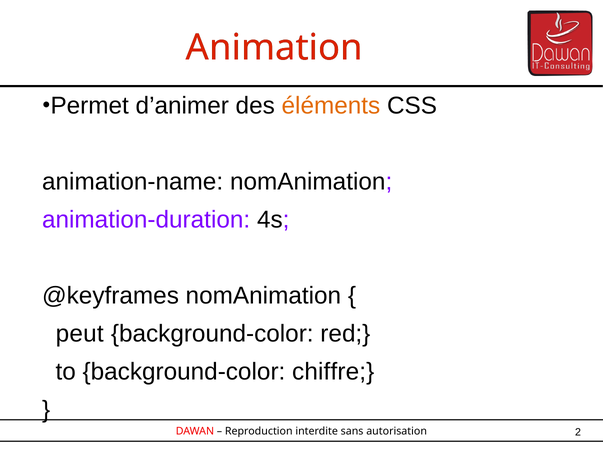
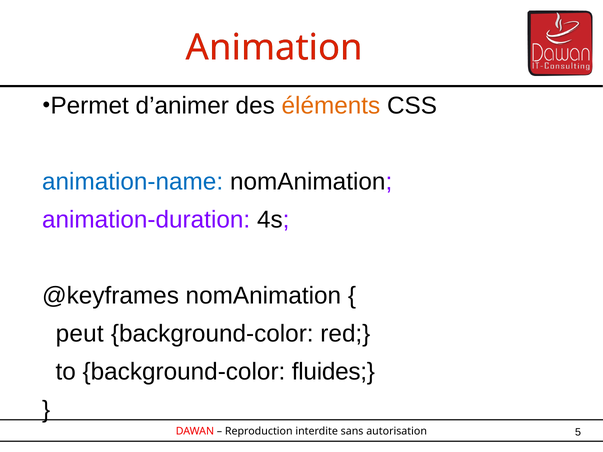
animation-name colour: black -> blue (133, 182)
chiffre: chiffre -> fluides (333, 372)
2: 2 -> 5 (578, 432)
